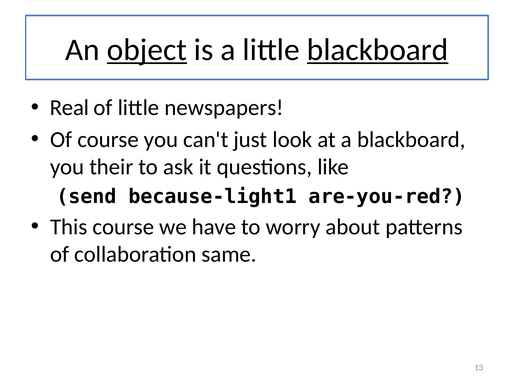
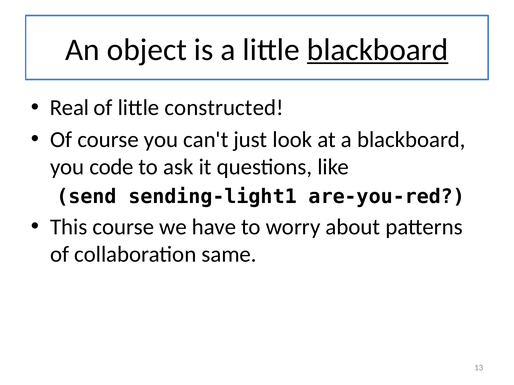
object underline: present -> none (147, 50)
newspapers: newspapers -> constructed (224, 108)
their: their -> code (112, 167)
because-light1: because-light1 -> sending-light1 (213, 197)
